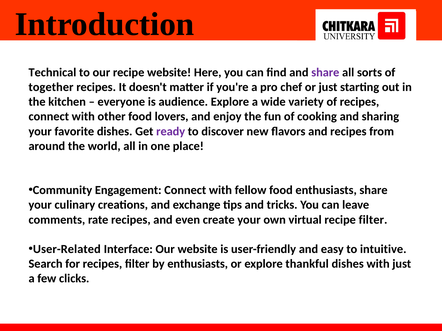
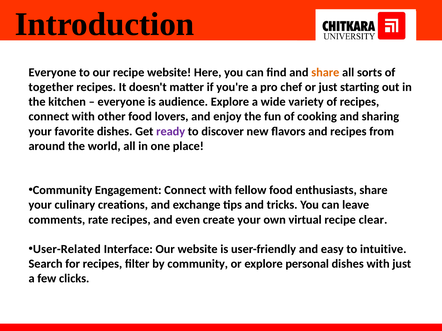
Technical: Technical -> Everyone (52, 73)
share colour: purple -> orange (325, 73)
recipe filter: filter -> clear (373, 220)
by enthusiasts: enthusiasts -> community (198, 264)
thankful: thankful -> personal (307, 264)
